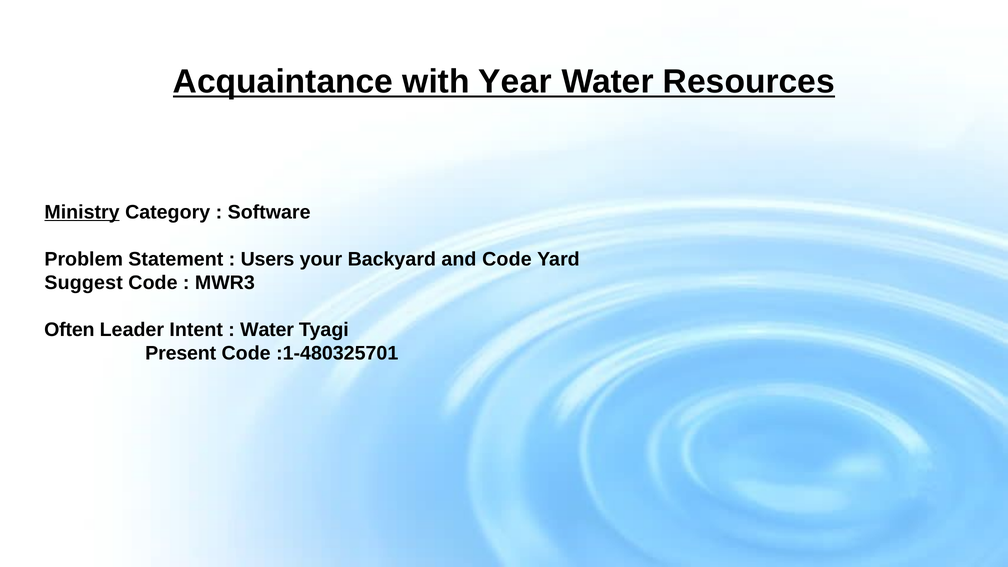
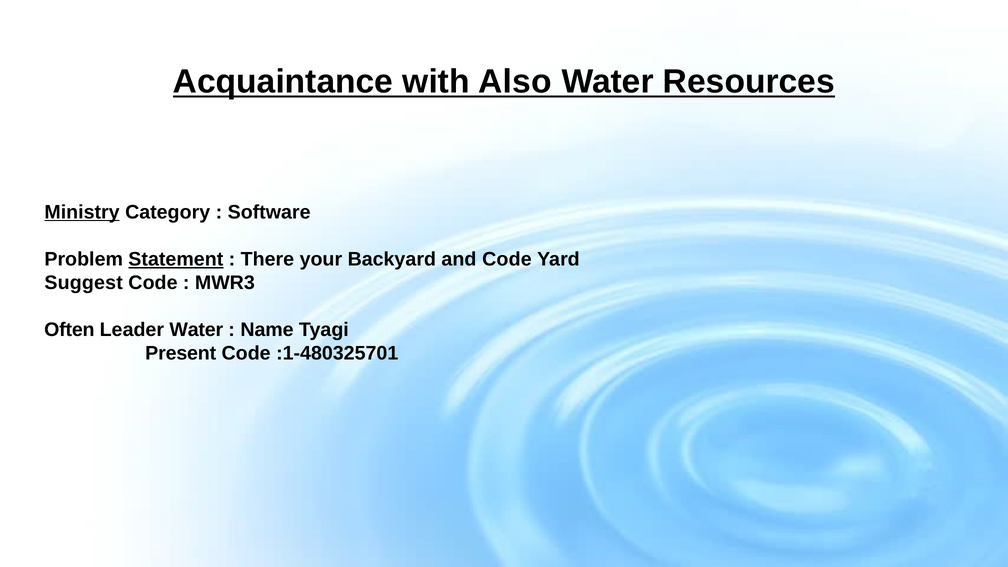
Year: Year -> Also (515, 82)
Statement underline: none -> present (176, 259)
Users: Users -> There (267, 259)
Leader Intent: Intent -> Water (196, 330)
Water: Water -> Name (267, 330)
